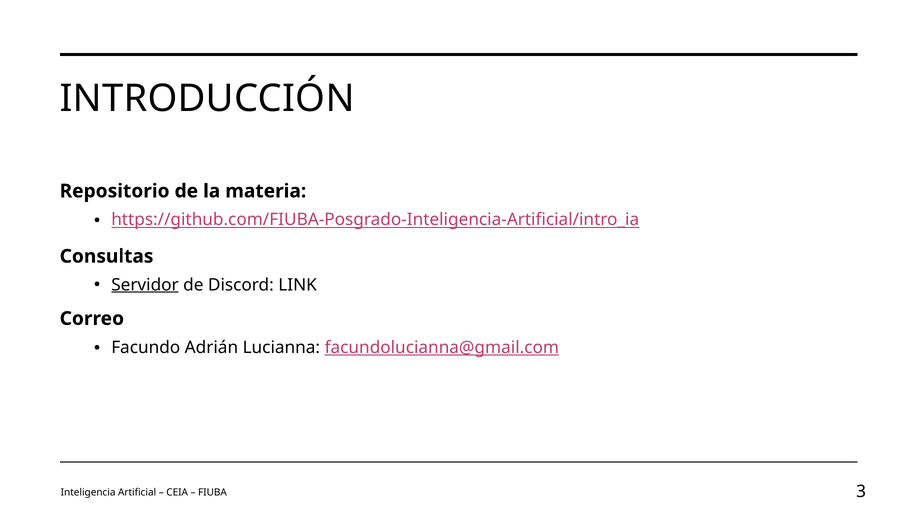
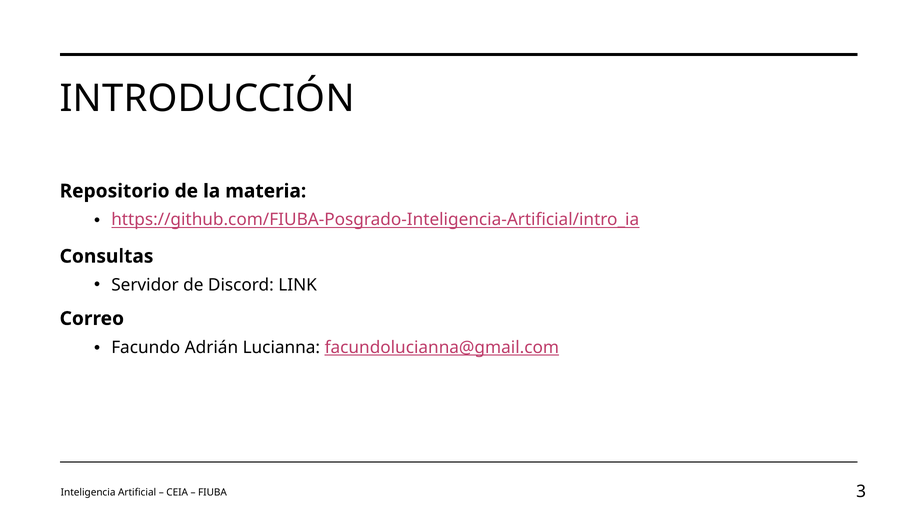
Servidor underline: present -> none (145, 285)
